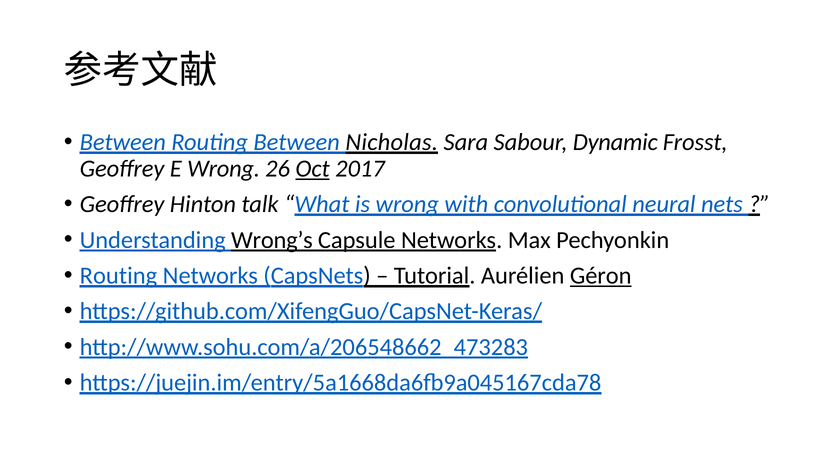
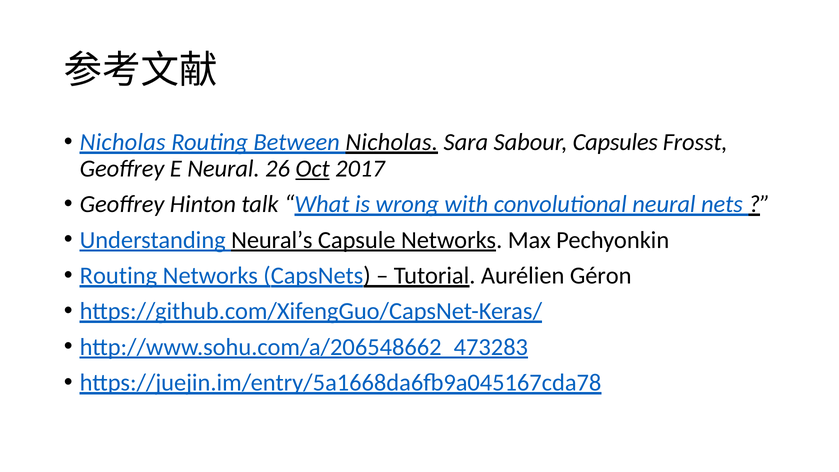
Between: Between -> Nicholas (123, 142)
Dynamic: Dynamic -> Capsules (615, 142)
E Wrong: Wrong -> Neural (223, 169)
Wrong’s: Wrong’s -> Neural’s (272, 240)
Géron underline: present -> none (601, 276)
